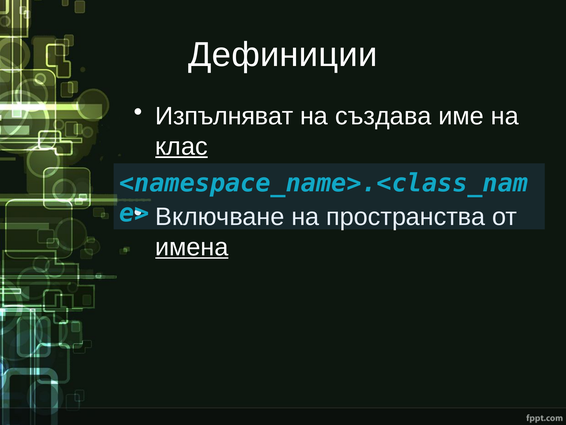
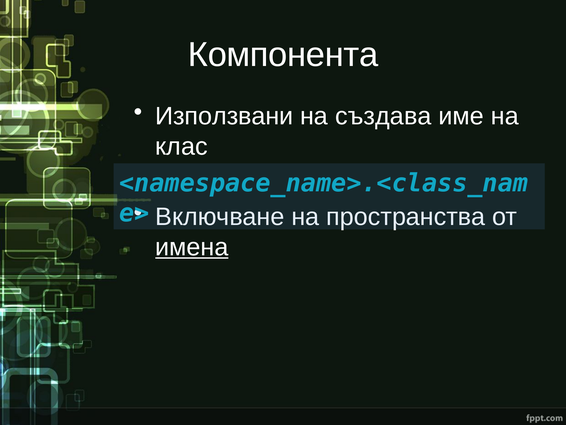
Дефиниции: Дефиниции -> Компонента (283, 55)
Изпълняват: Изпълняват -> Използвани (224, 116)
клас underline: present -> none (181, 146)
